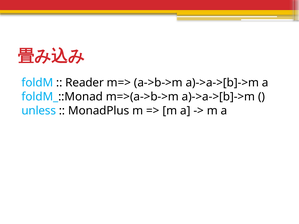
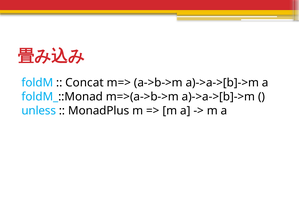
Reader: Reader -> Concat (85, 83)
